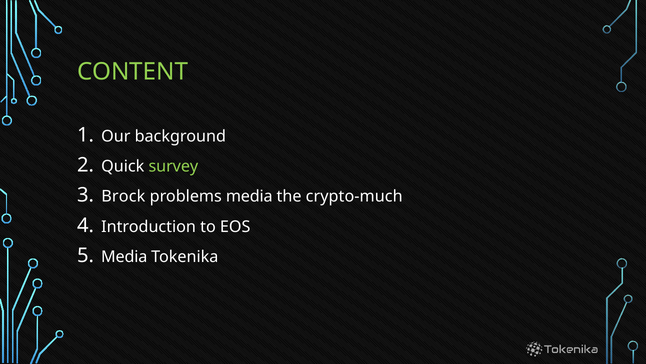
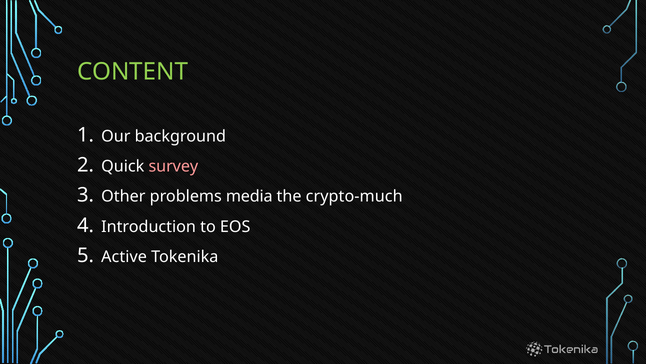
survey colour: light green -> pink (173, 166)
Brock: Brock -> Other (123, 196)
Media: Media -> Active (124, 256)
